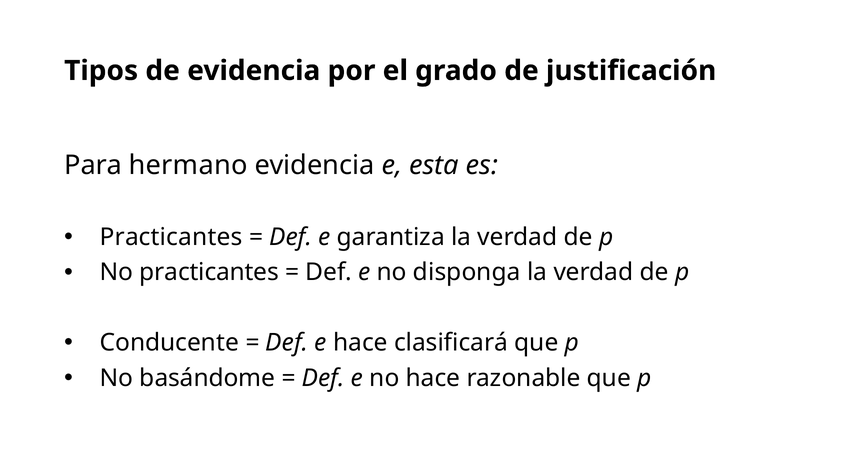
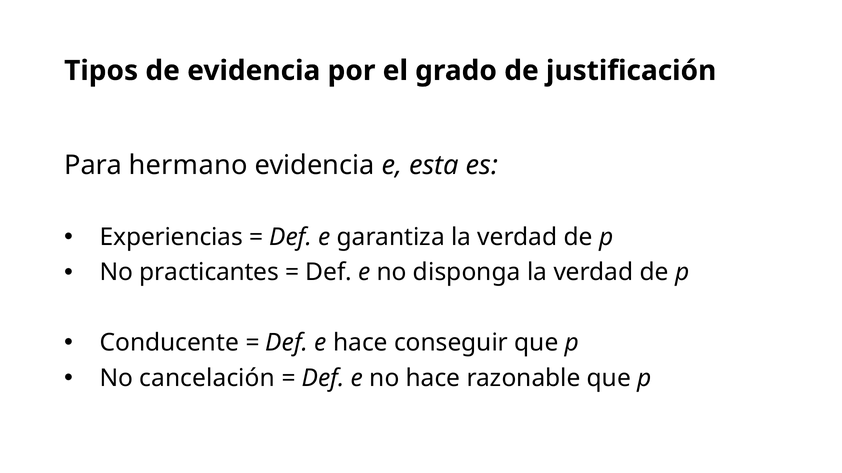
Practicantes: Practicantes -> Experiencias (171, 237)
clasificará: clasificará -> conseguir (451, 343)
basándome: basándome -> cancelación (207, 378)
